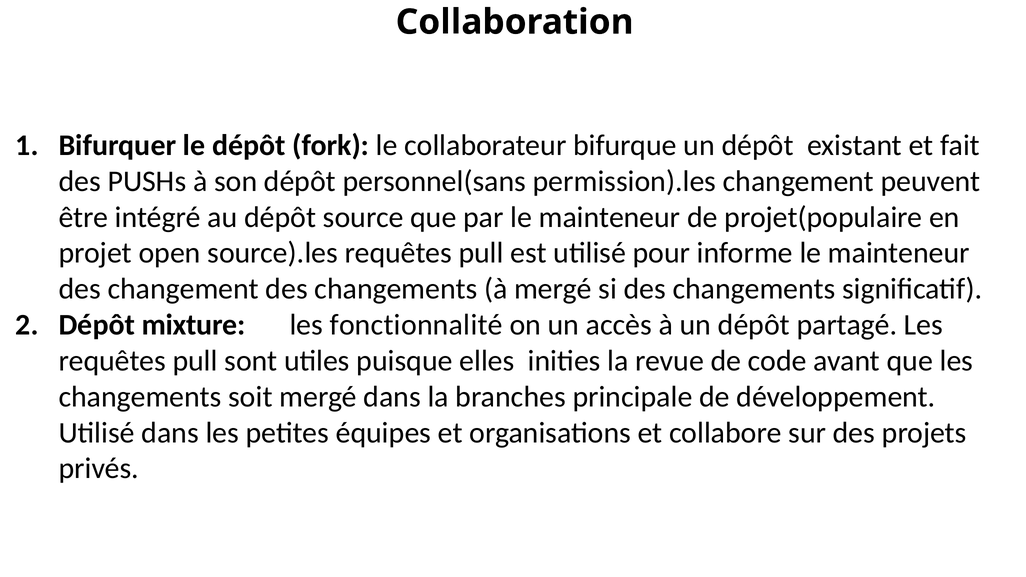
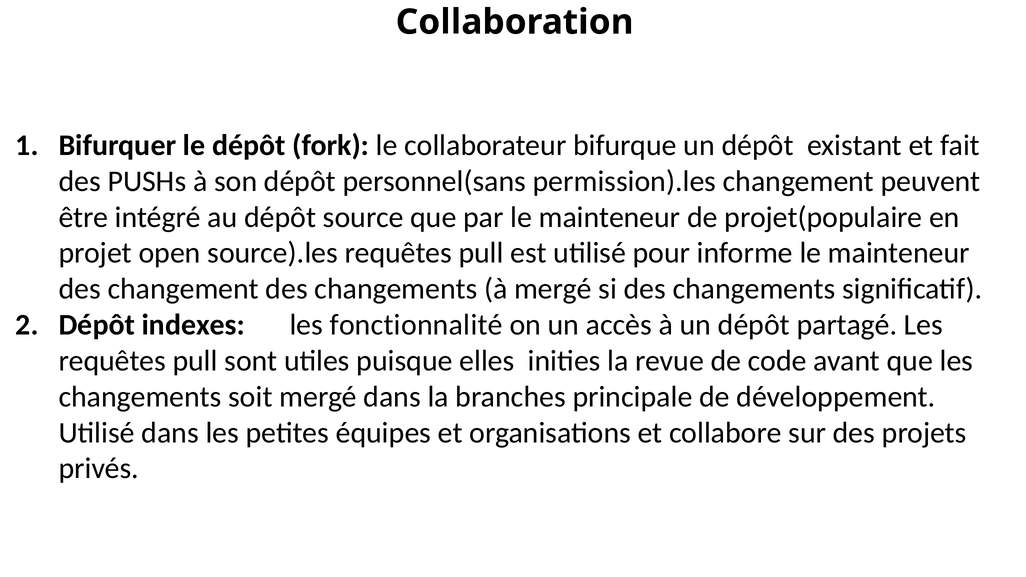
mixture: mixture -> indexes (193, 325)
